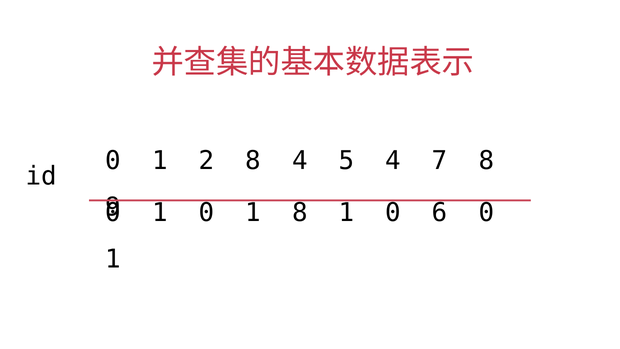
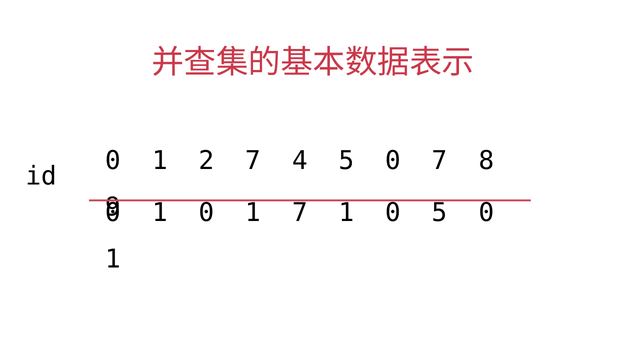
2 8: 8 -> 7 (253, 161)
4 5 4: 4 -> 0 (393, 161)
1 8: 8 -> 7 (300, 212)
0 6: 6 -> 5 (440, 212)
